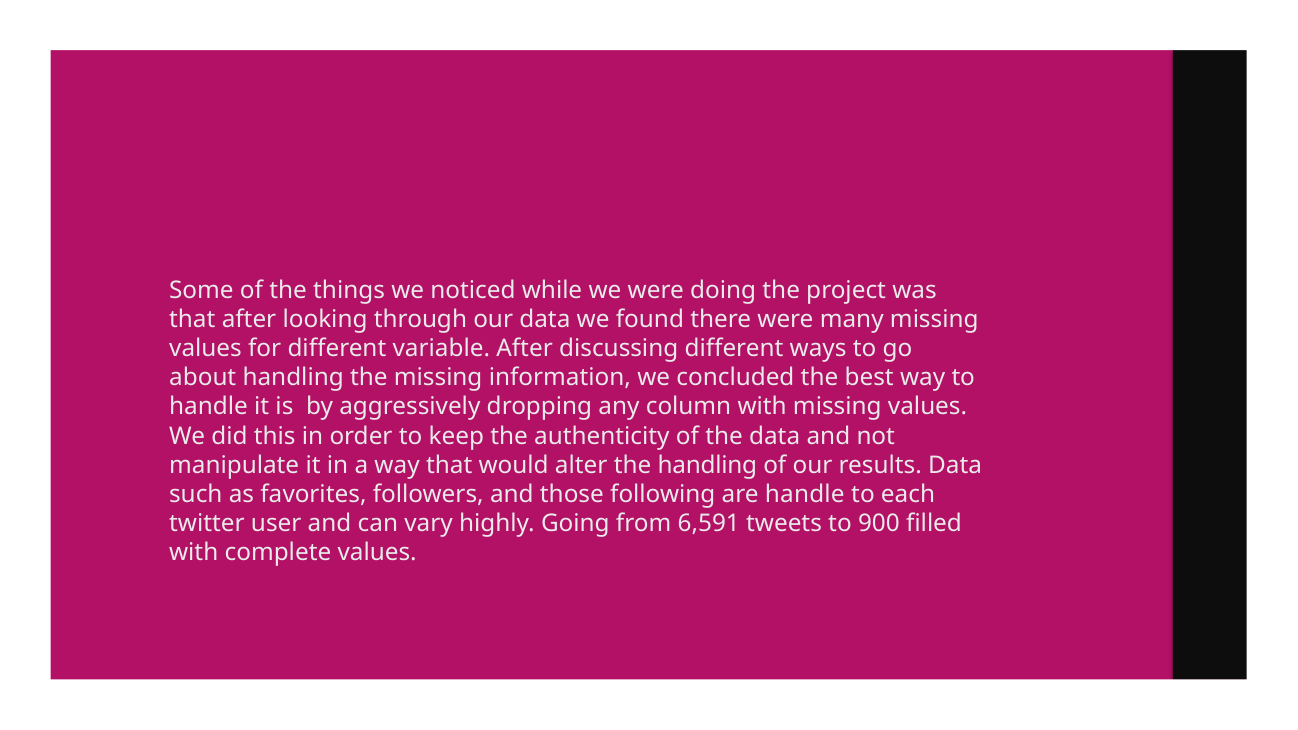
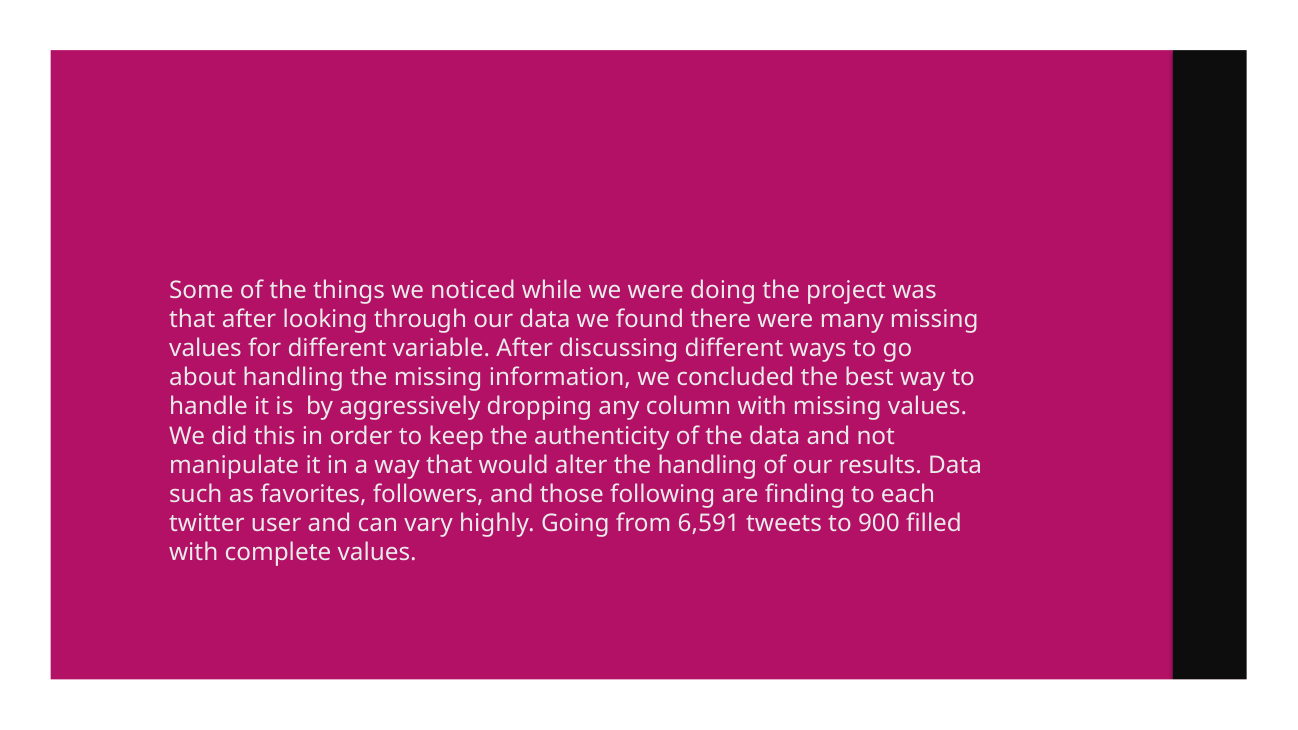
are handle: handle -> finding (805, 495)
